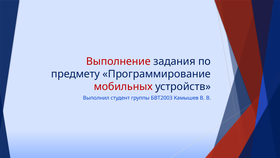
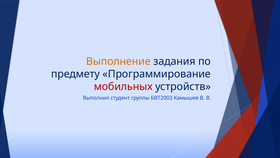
Выполнение colour: red -> orange (118, 61)
